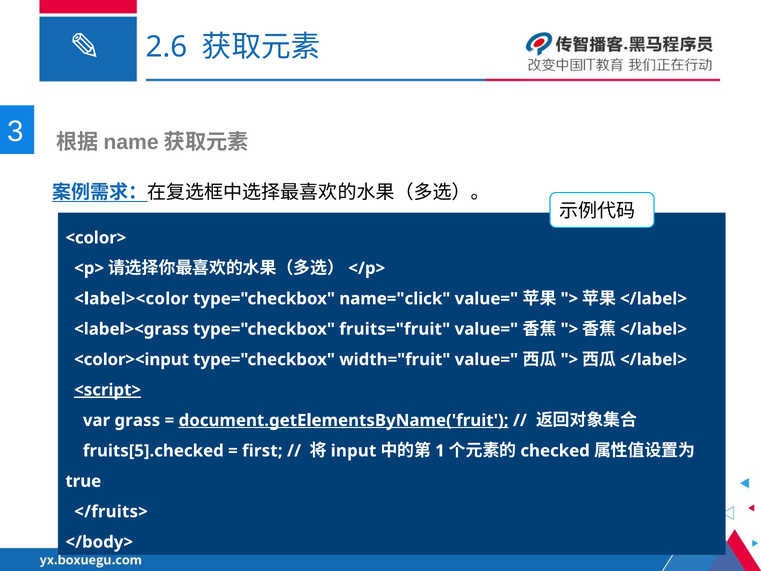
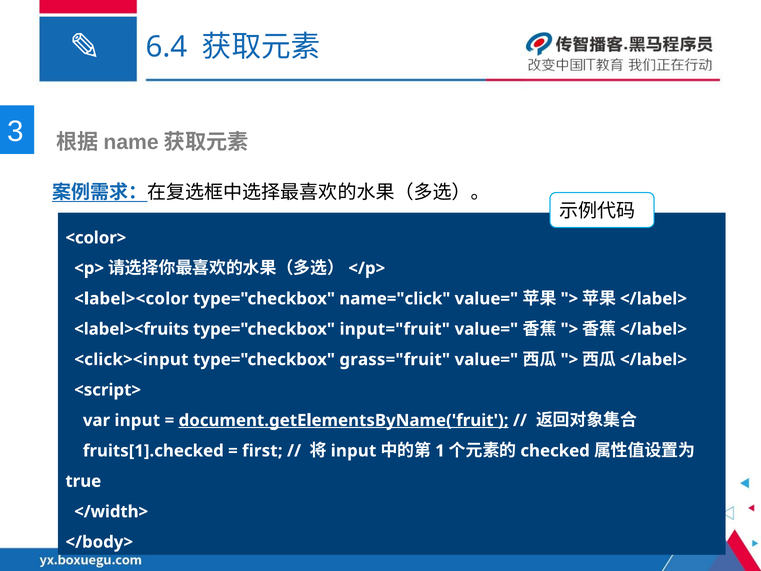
2.6: 2.6 -> 6.4 (166, 47)
<label><grass: <label><grass -> <label><fruits (132, 329)
fruits="fruit: fruits="fruit -> input="fruit (395, 329)
<color><input: <color><input -> <click><input (131, 359)
width="fruit: width="fruit -> grass="fruit (395, 359)
<script> underline: present -> none (108, 390)
var grass: grass -> input (137, 420)
fruits[5].checked: fruits[5].checked -> fruits[1].checked (153, 451)
</fruits>: </fruits> -> </width> (111, 511)
